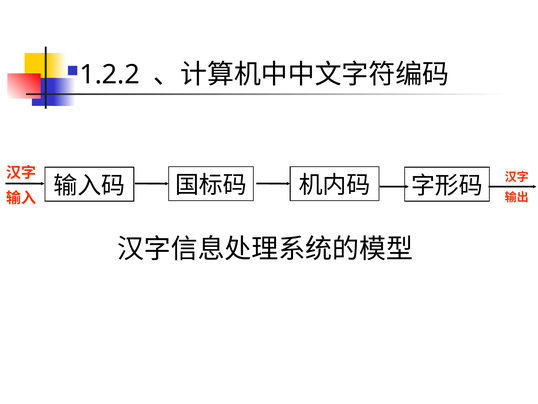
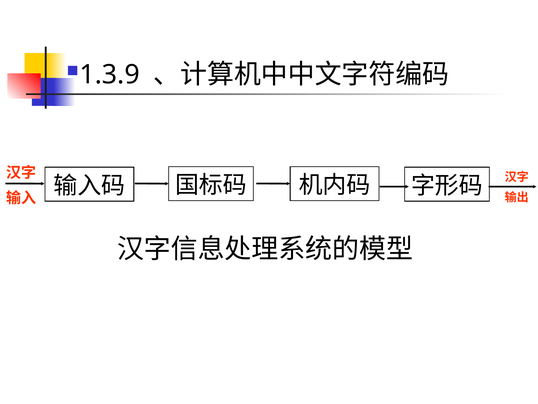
1.2.2: 1.2.2 -> 1.3.9 (110, 75)
